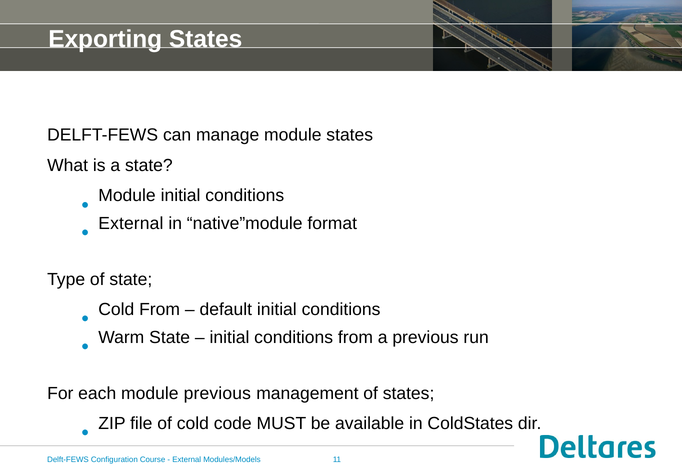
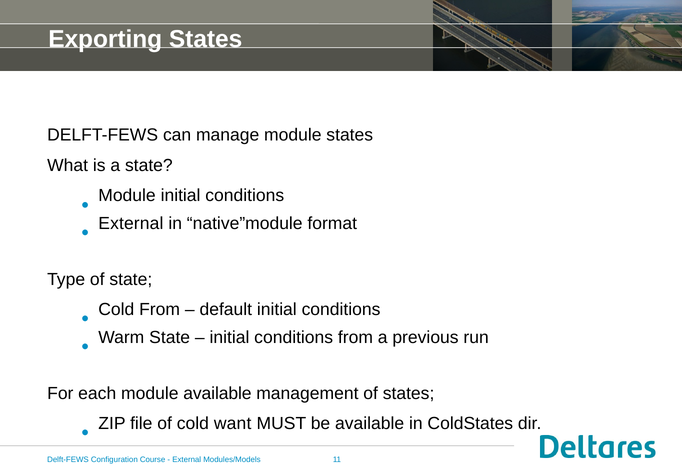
module previous: previous -> available (217, 393)
code: code -> want (233, 424)
